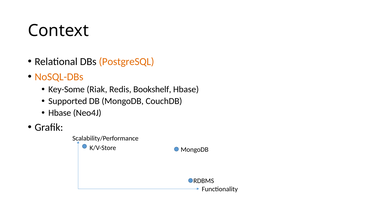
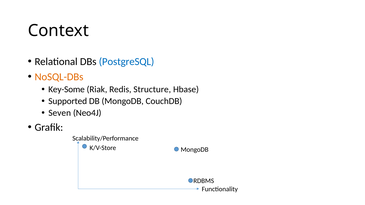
PostgreSQL colour: orange -> blue (127, 62)
Bookshelf: Bookshelf -> Structure (152, 90)
Hbase: Hbase -> Seven (60, 113)
